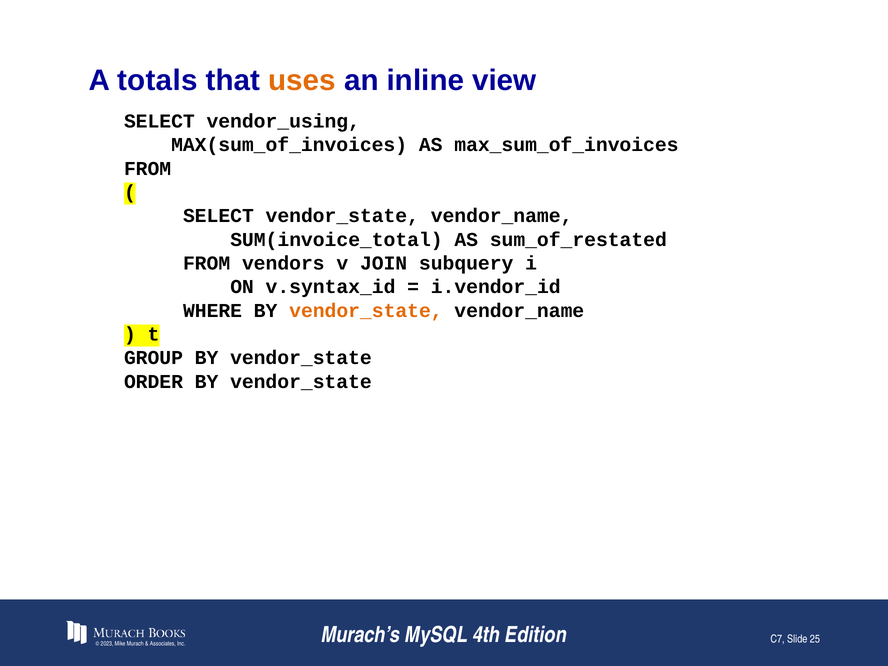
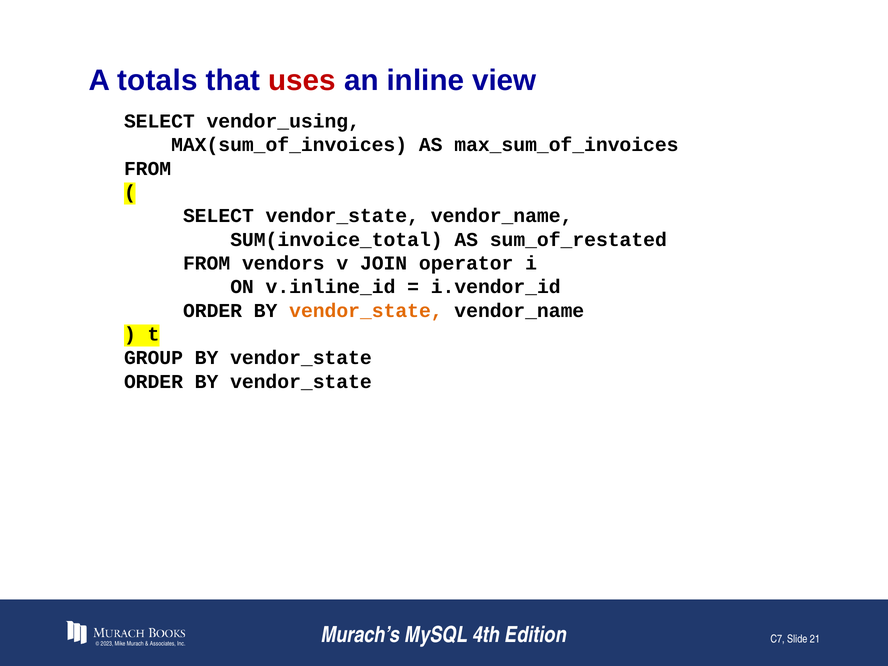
uses colour: orange -> red (302, 81)
subquery: subquery -> operator (466, 263)
v.syntax_id: v.syntax_id -> v.inline_id (331, 287)
WHERE: WHERE -> ORDER (213, 311)
25: 25 -> 21 (815, 639)
